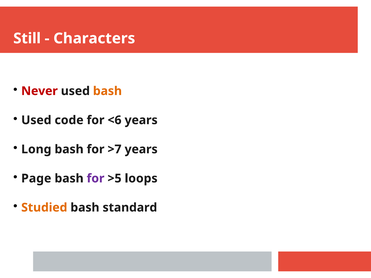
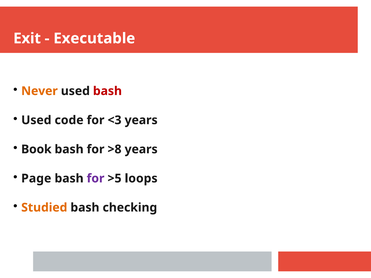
Still: Still -> Exit (27, 38)
Characters: Characters -> Executable (94, 38)
Never colour: red -> orange (39, 91)
bash colour: orange -> red (107, 91)
<6: <6 -> <3 (115, 120)
Long: Long -> Book (36, 149)
>7: >7 -> >8 (115, 149)
standard: standard -> checking (130, 208)
